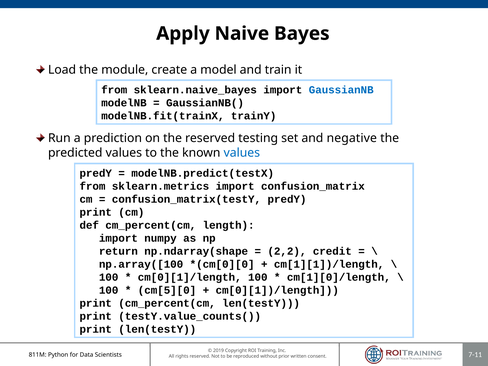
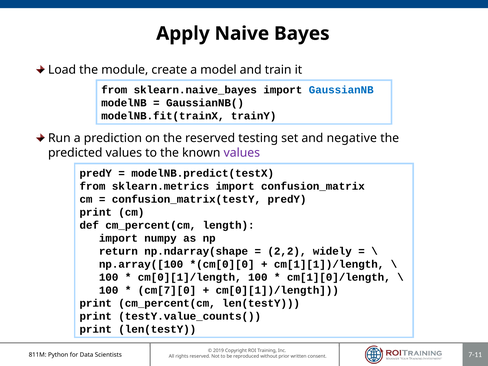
values colour: blue -> purple (242, 153)
credit: credit -> widely (332, 251)
cm[5][0: cm[5][0 -> cm[7][0 (167, 290)
